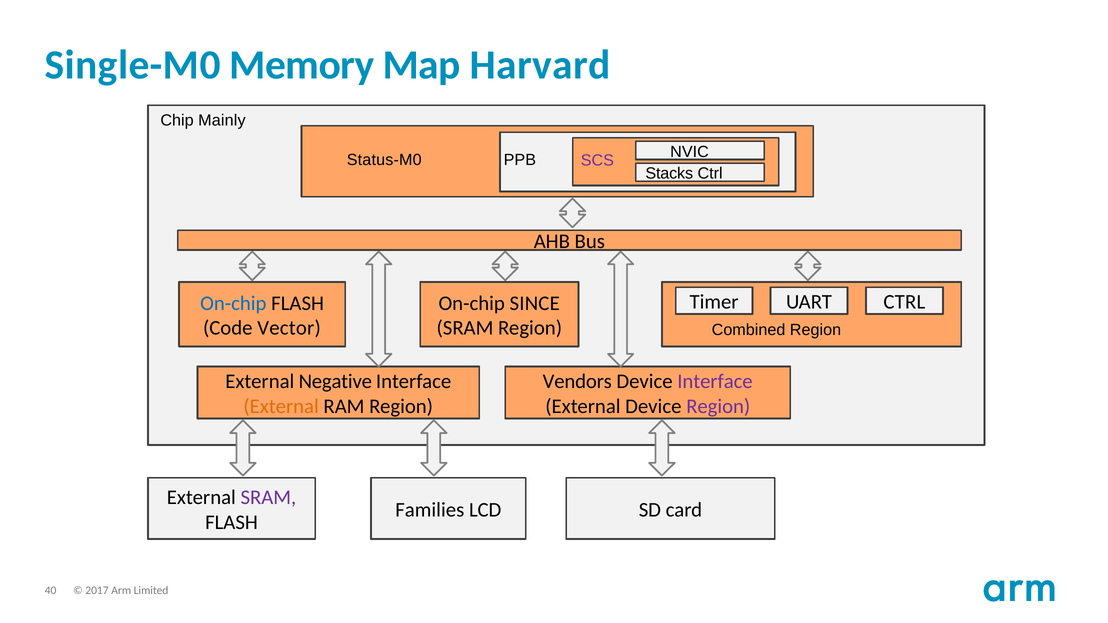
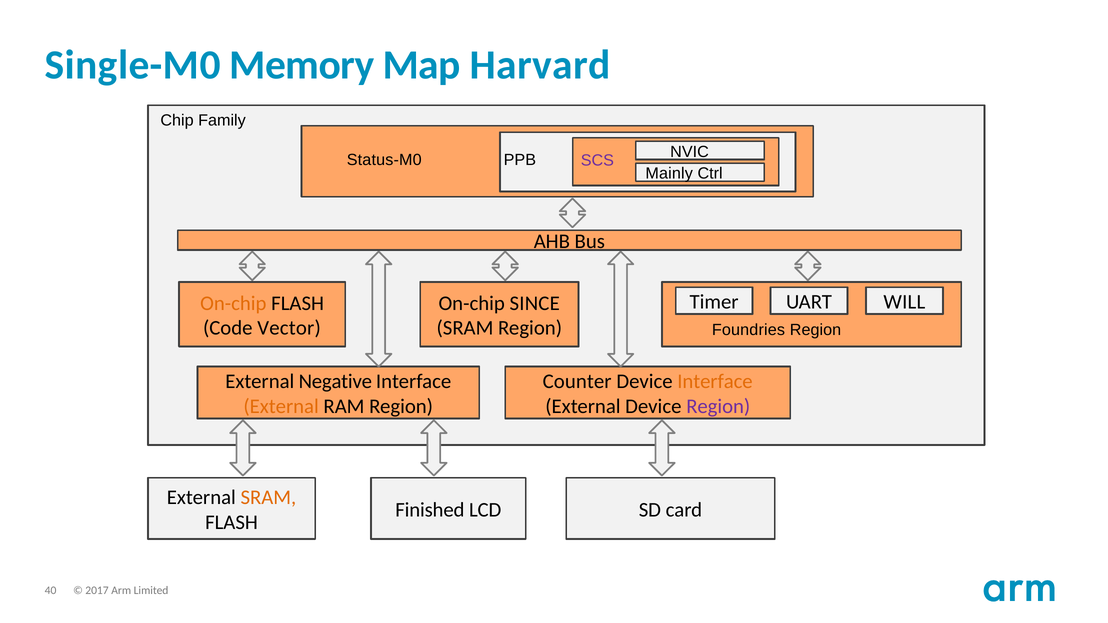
Mainly: Mainly -> Family (222, 120)
Stacks: Stacks -> Mainly (669, 173)
UART CTRL: CTRL -> WILL (904, 302)
On-chip colour: blue -> orange (233, 303)
Combined: Combined -> Foundries (748, 330)
Vendors: Vendors -> Counter (577, 382)
Interface colour: purple -> orange (715, 382)
SRAM colour: purple -> orange (268, 498)
Families: Families -> Finished (430, 510)
